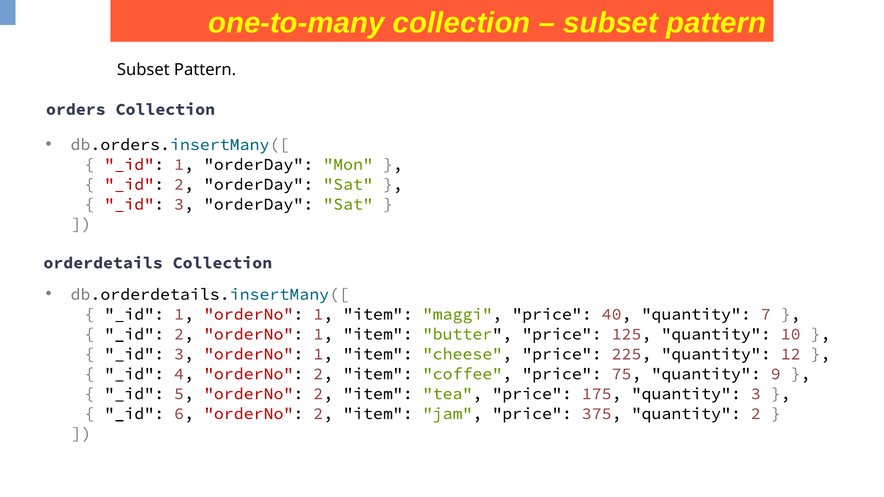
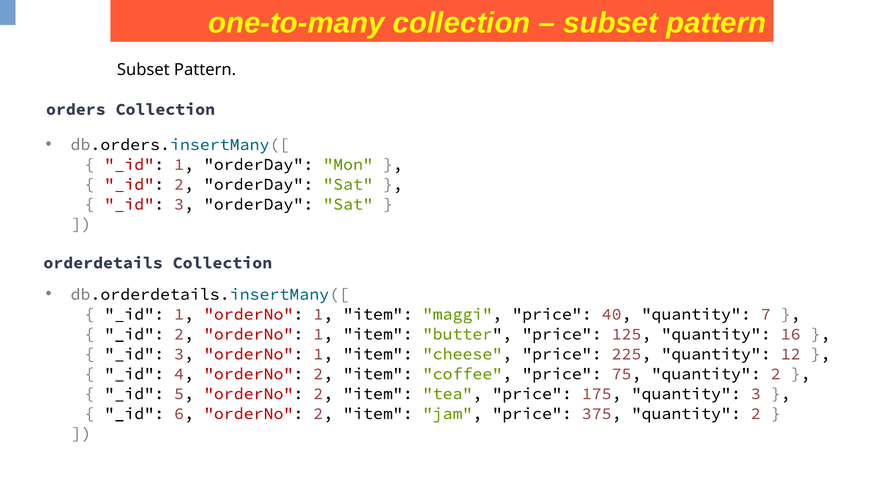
10: 10 -> 16 (791, 334)
75 quantity 9: 9 -> 2 (776, 374)
